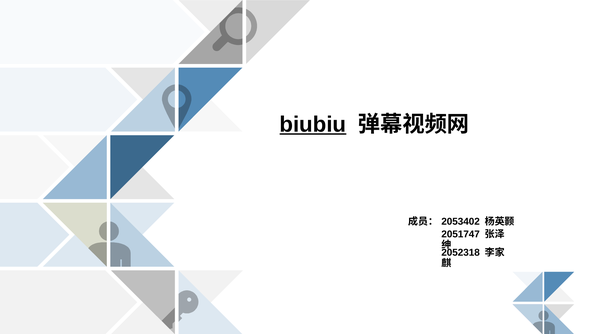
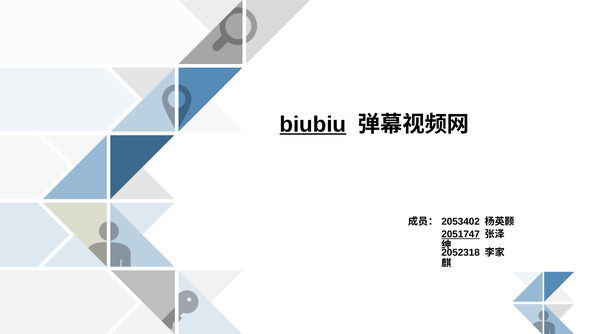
2051747 underline: none -> present (461, 234)
